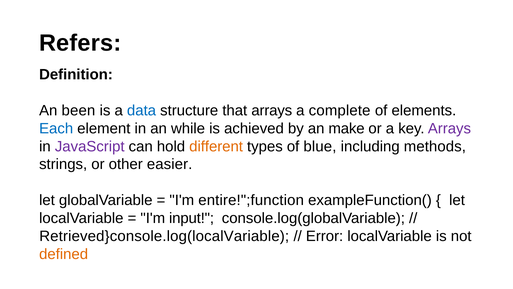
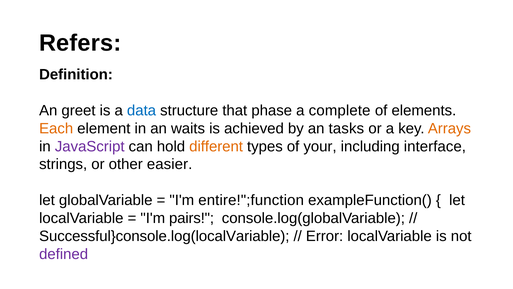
been: been -> greet (79, 110)
that arrays: arrays -> phase (272, 110)
Each colour: blue -> orange (56, 128)
while: while -> waits (188, 128)
make: make -> tasks (346, 128)
Arrays colour: purple -> orange (449, 128)
blue: blue -> your (320, 146)
methods: methods -> interface (435, 146)
input: input -> pairs (192, 218)
Retrieved}console.log(localVariable: Retrieved}console.log(localVariable -> Successful}console.log(localVariable (164, 236)
defined colour: orange -> purple (64, 254)
